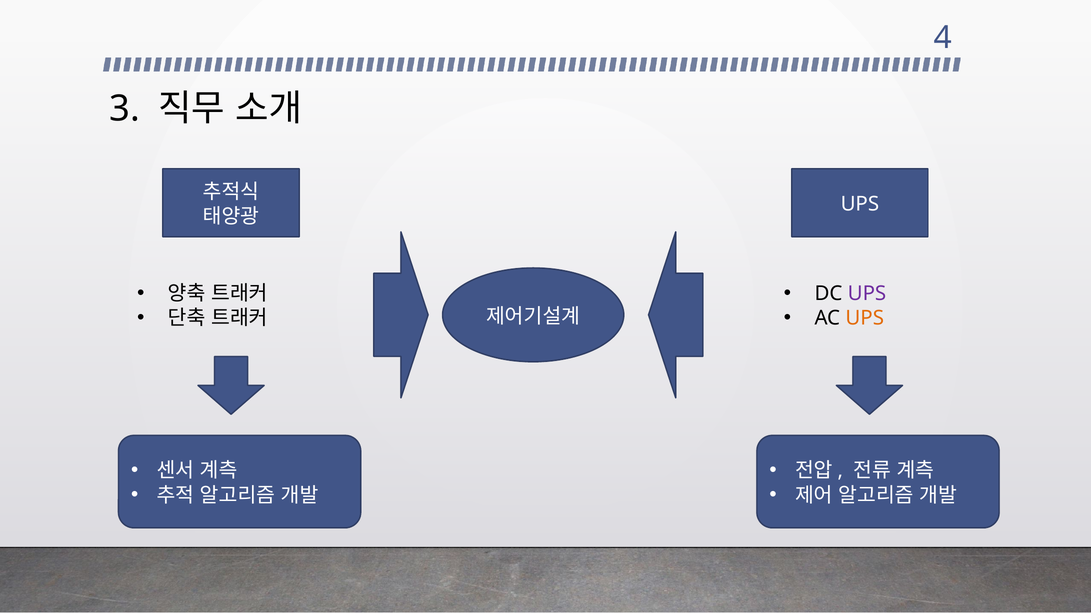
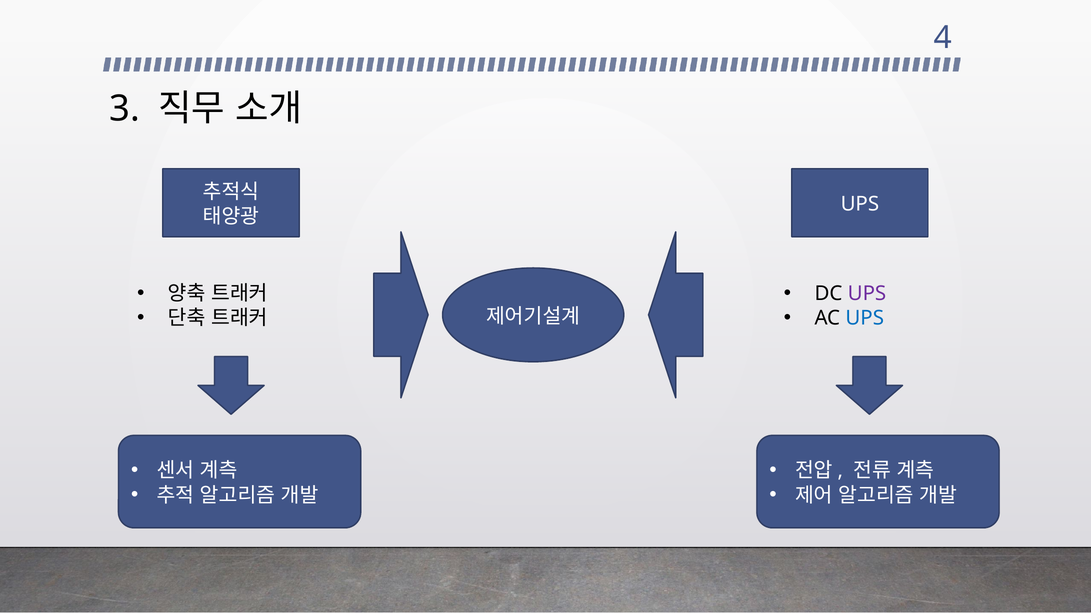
UPS colour: orange -> blue (865, 318)
